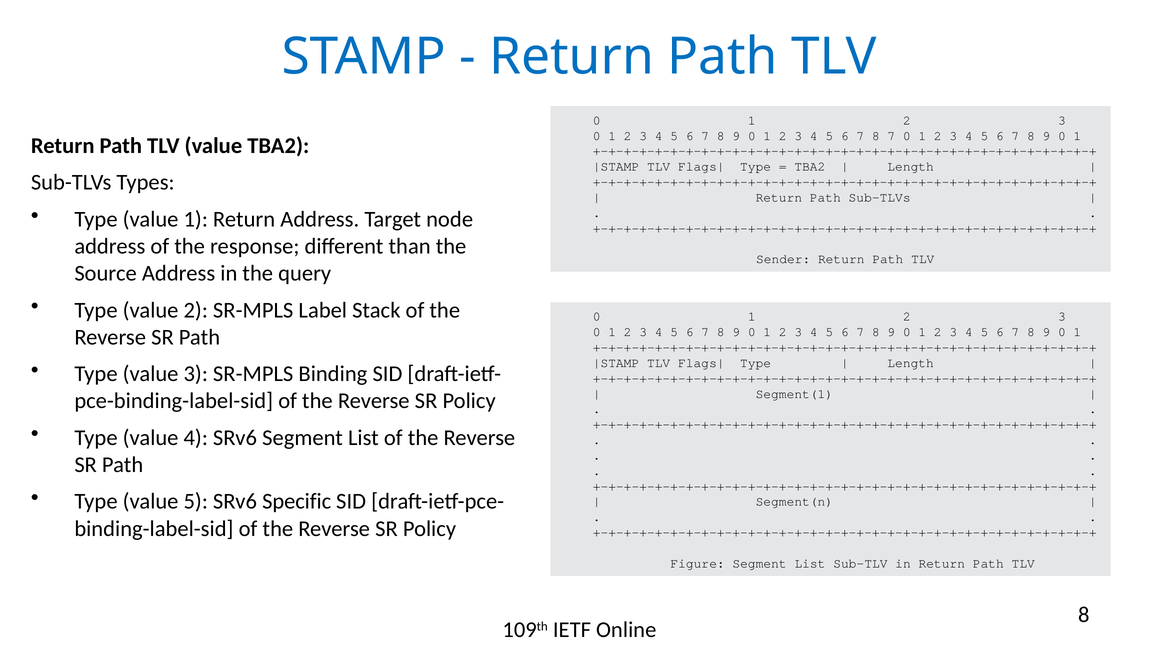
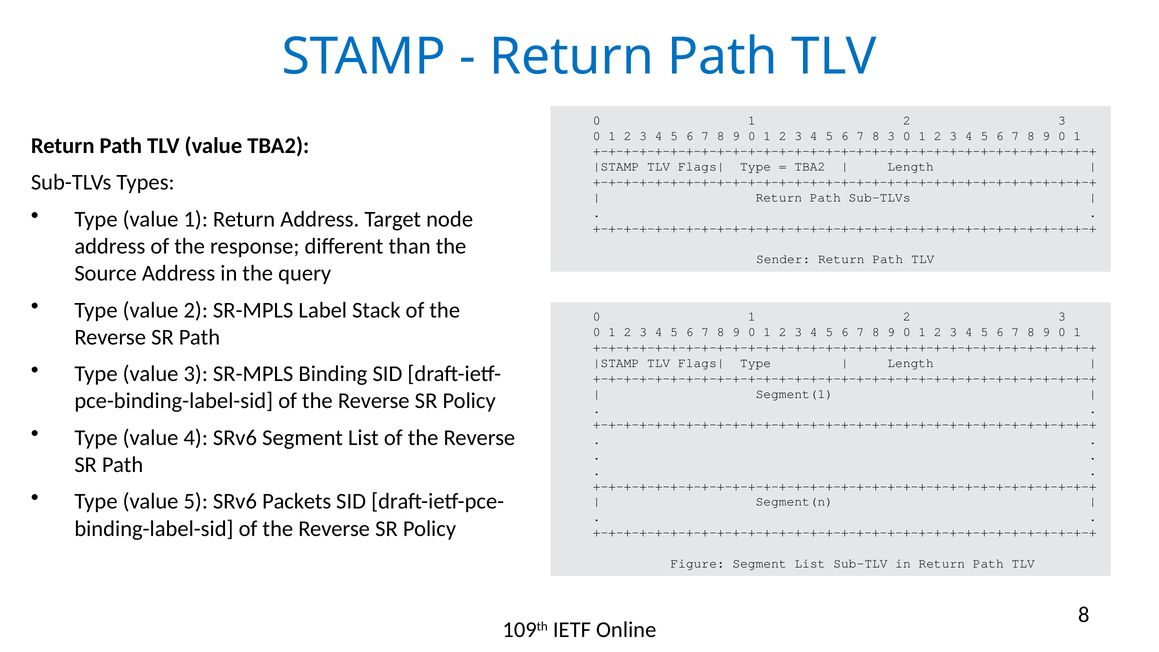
8 7: 7 -> 3 (891, 136)
Specific: Specific -> Packets (297, 501)
